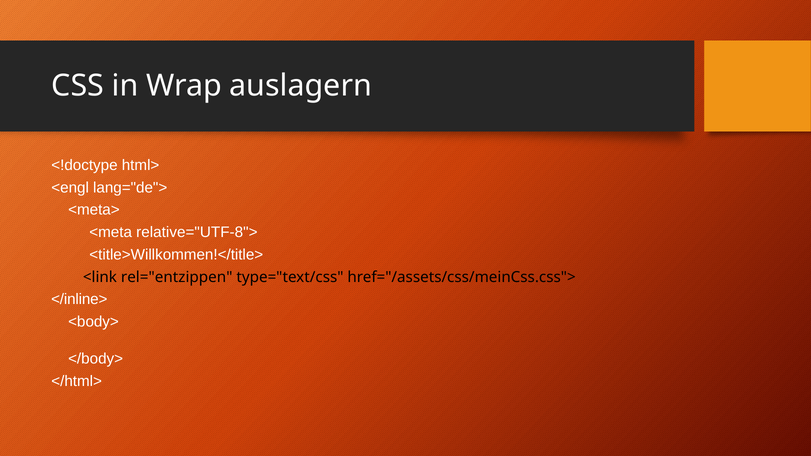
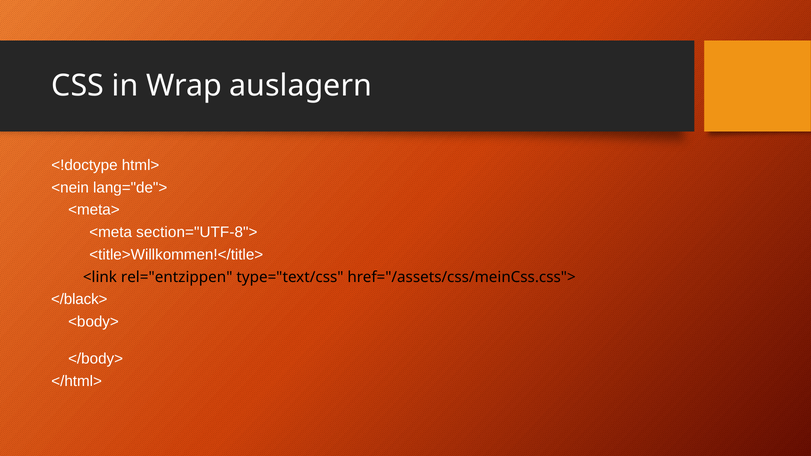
<engl: <engl -> <nein (70, 188)
relative="UTF-8">: relative="UTF-8"> -> section="UTF-8"> (197, 232)
</inline>: </inline> -> </black> (79, 299)
